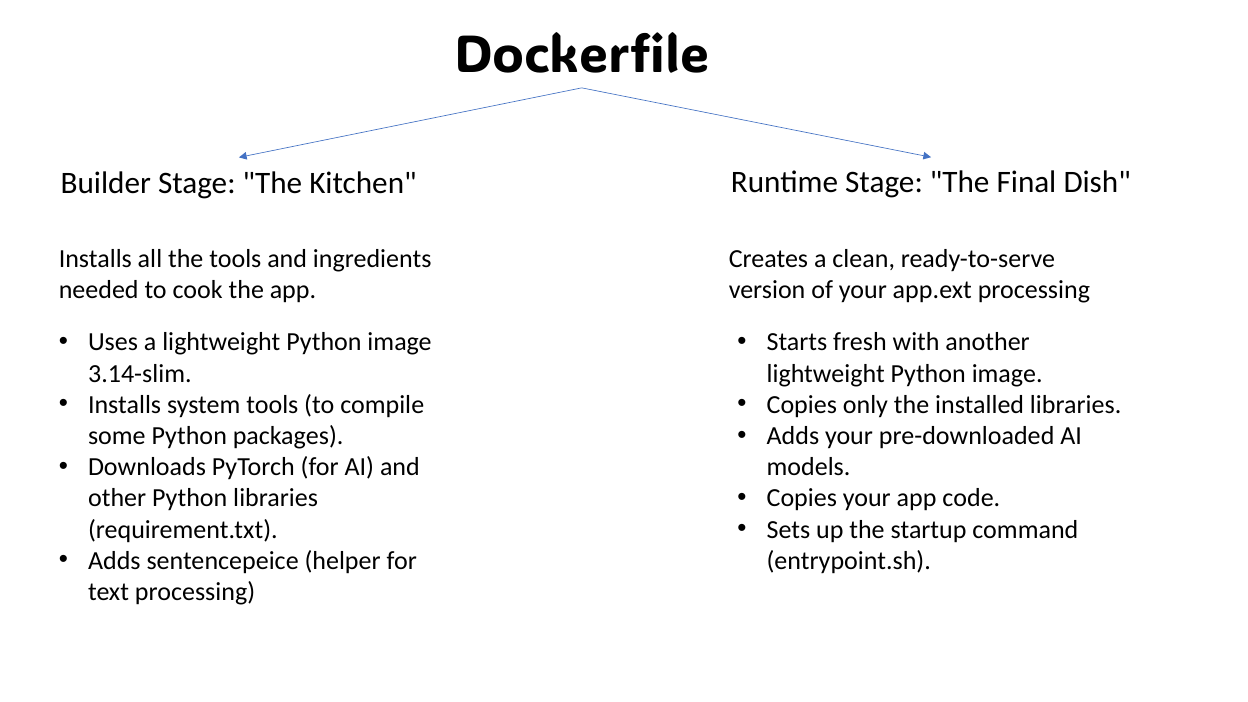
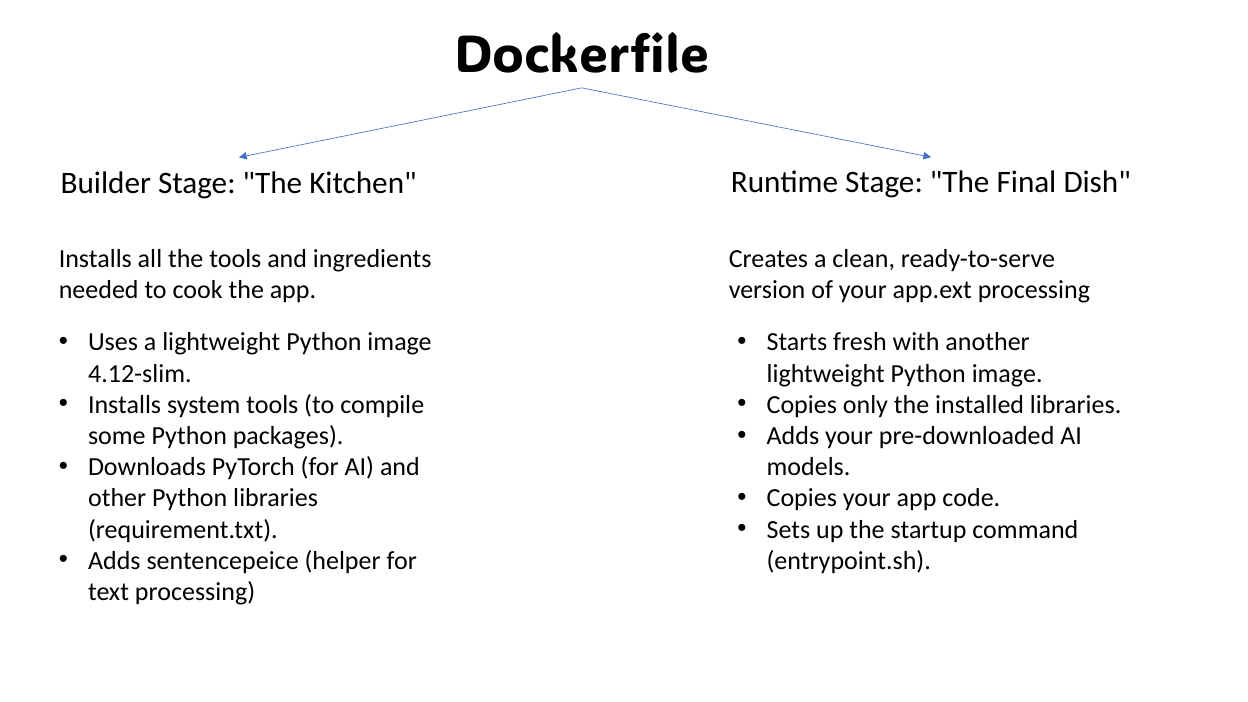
3.14-slim: 3.14-slim -> 4.12-slim (140, 374)
